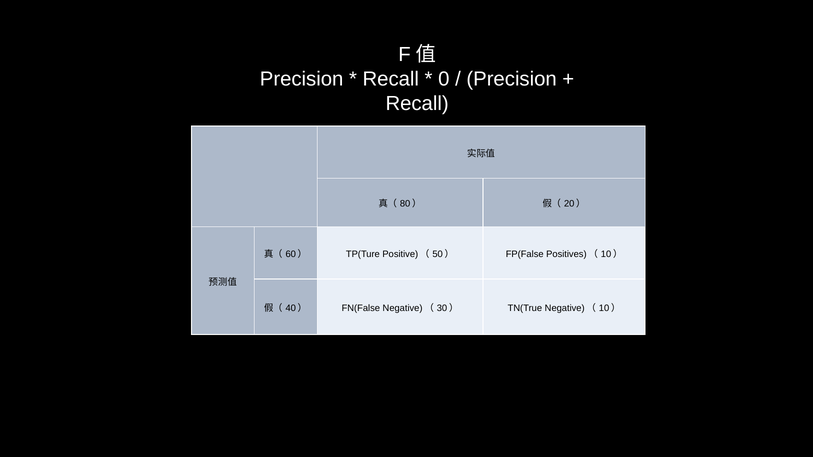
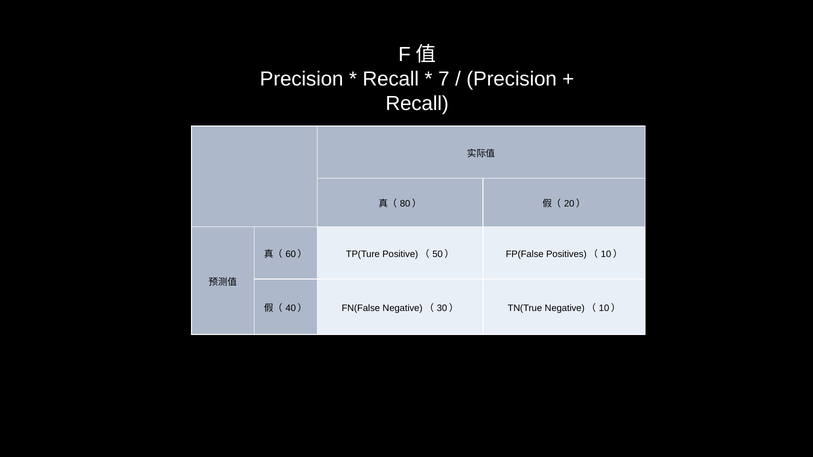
0: 0 -> 7 (444, 79)
